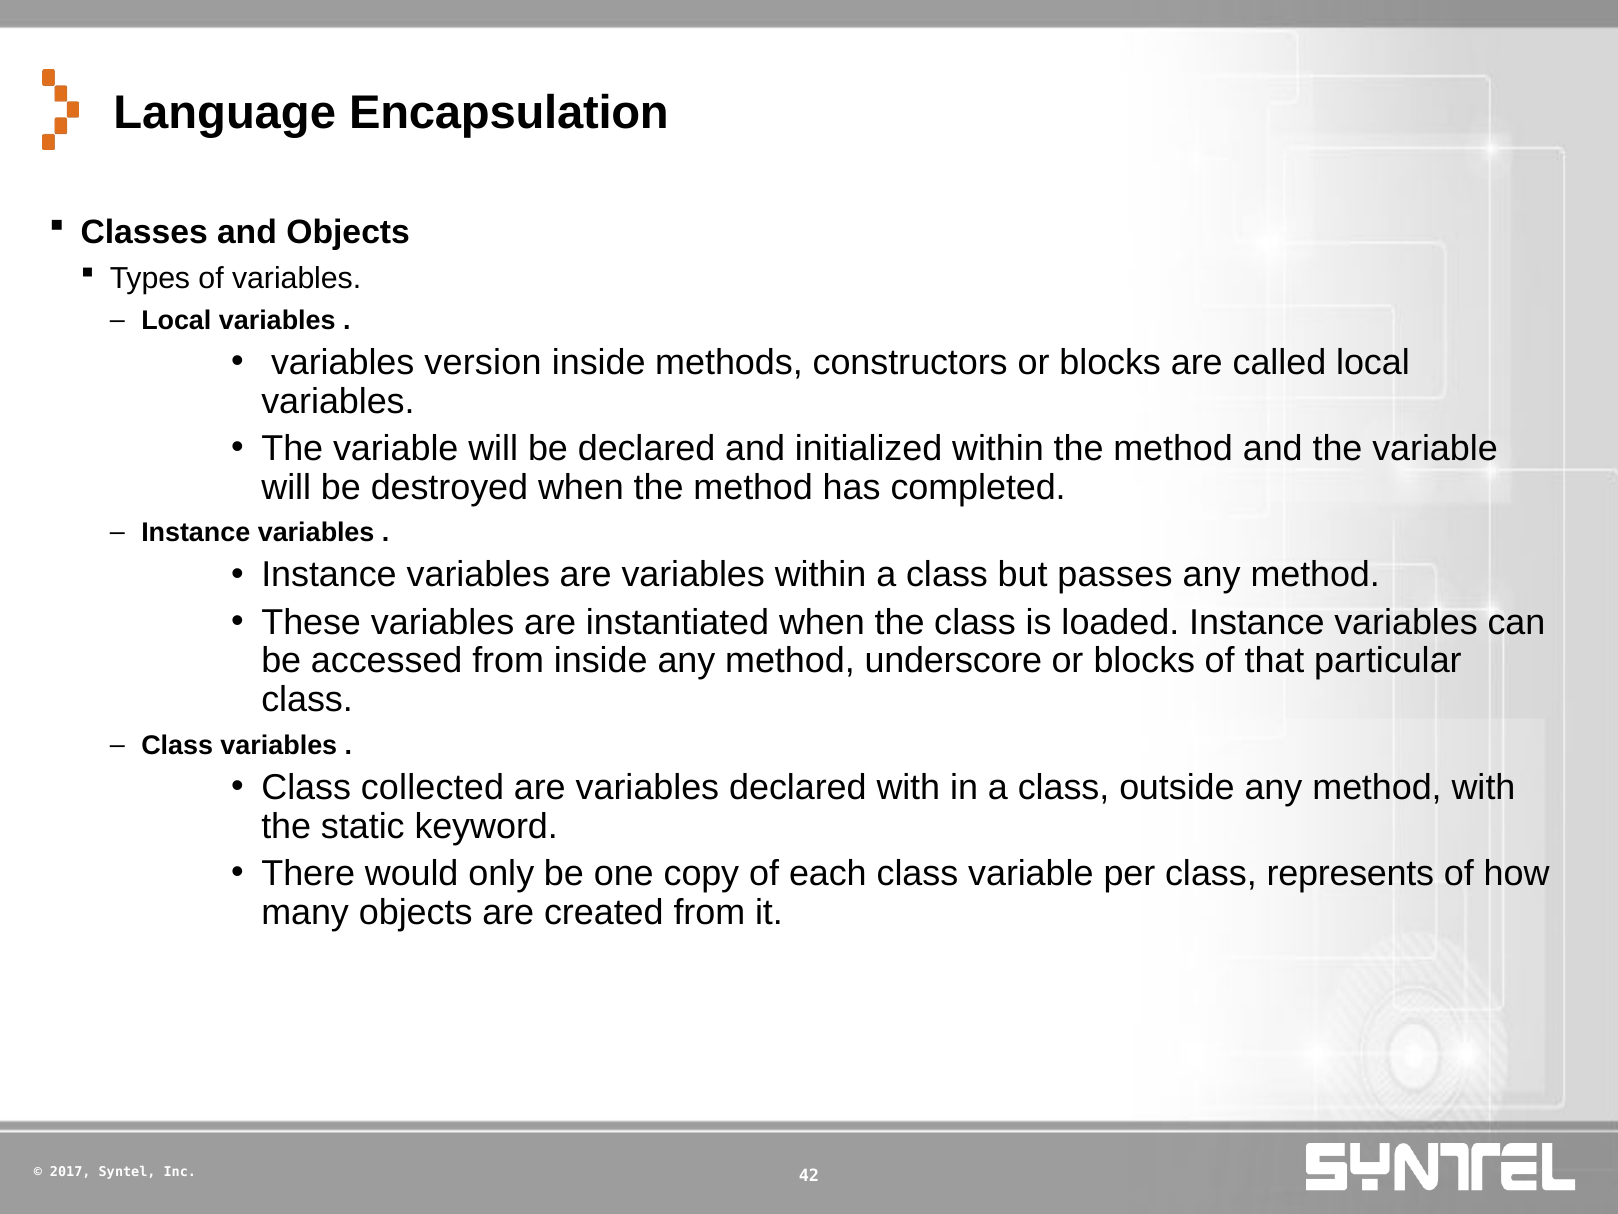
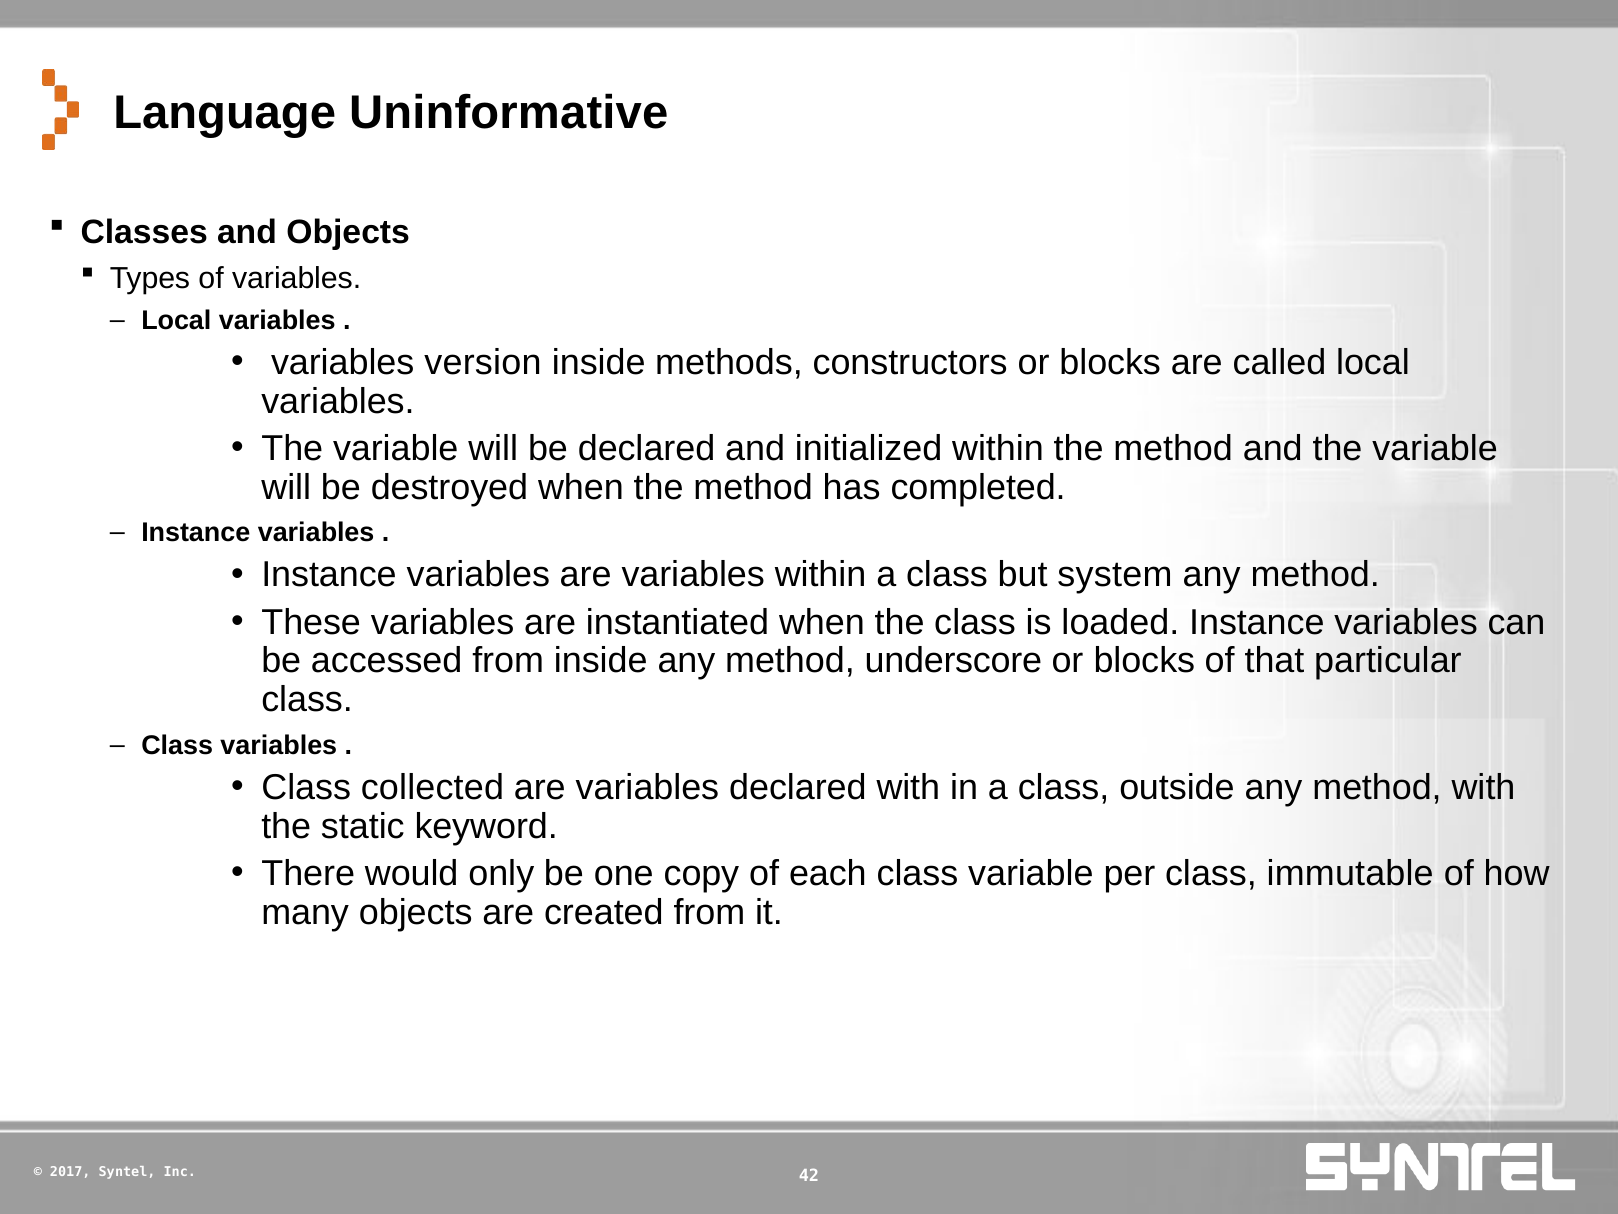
Encapsulation: Encapsulation -> Uninformative (509, 113)
passes: passes -> system (1115, 575)
represents: represents -> immutable (1350, 873)
